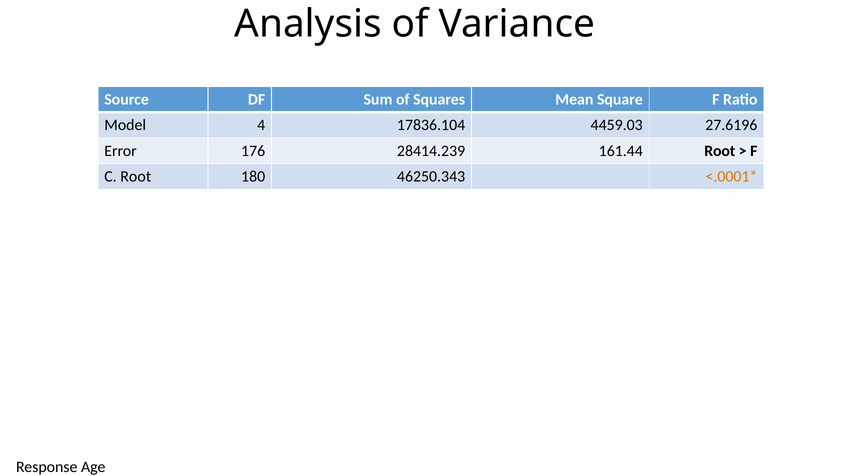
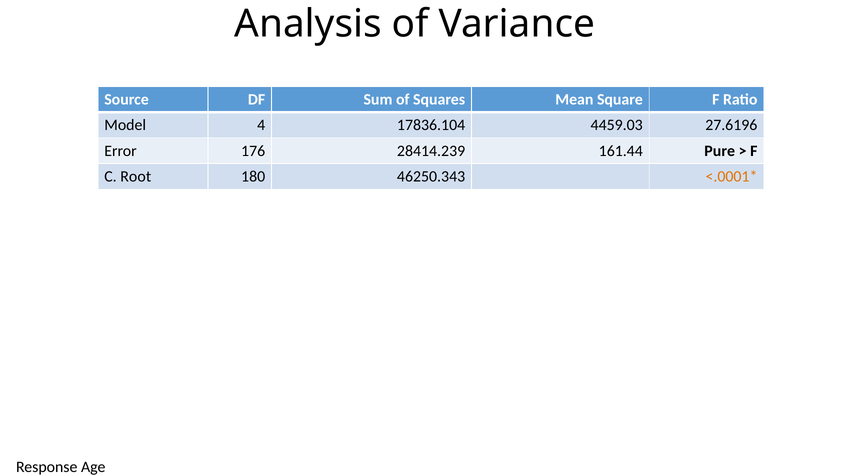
161.44 Root: Root -> Pure (720, 151)
